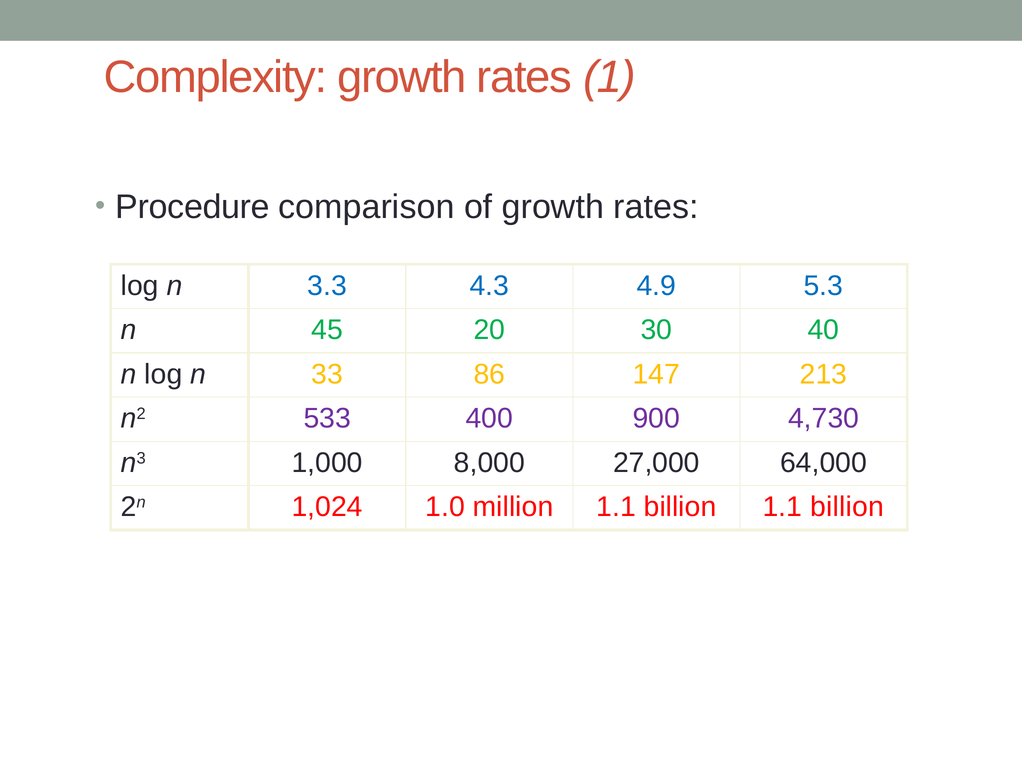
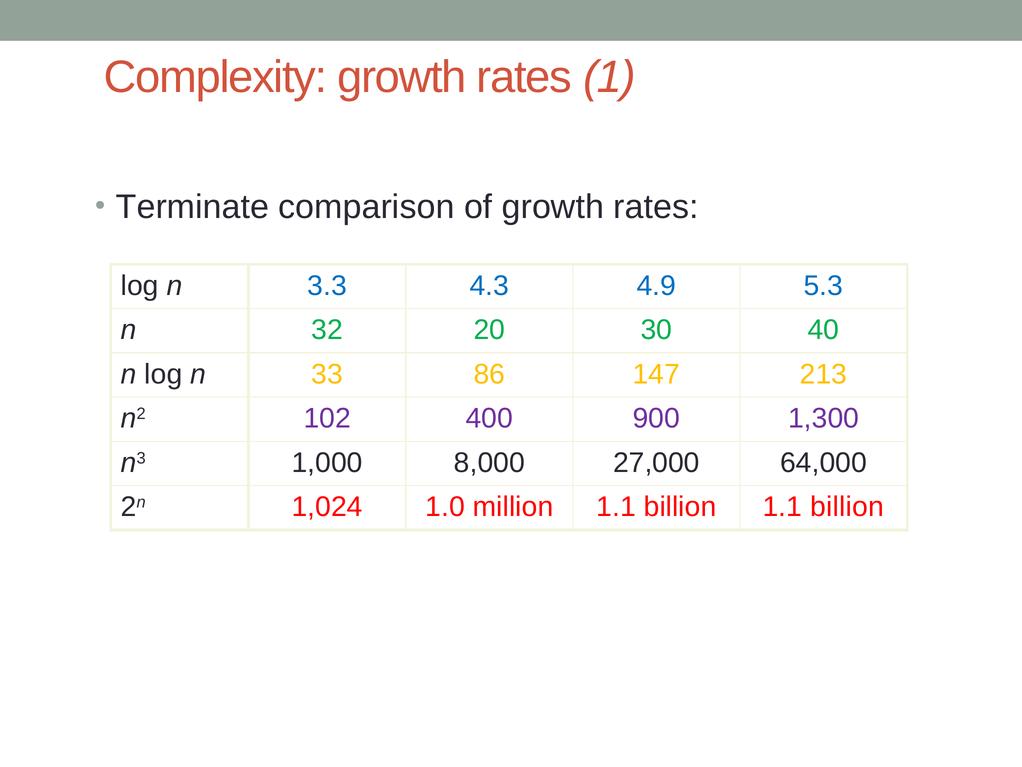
Procedure: Procedure -> Terminate (192, 207)
45: 45 -> 32 (327, 330)
533: 533 -> 102 (327, 418)
4,730: 4,730 -> 1,300 (824, 418)
